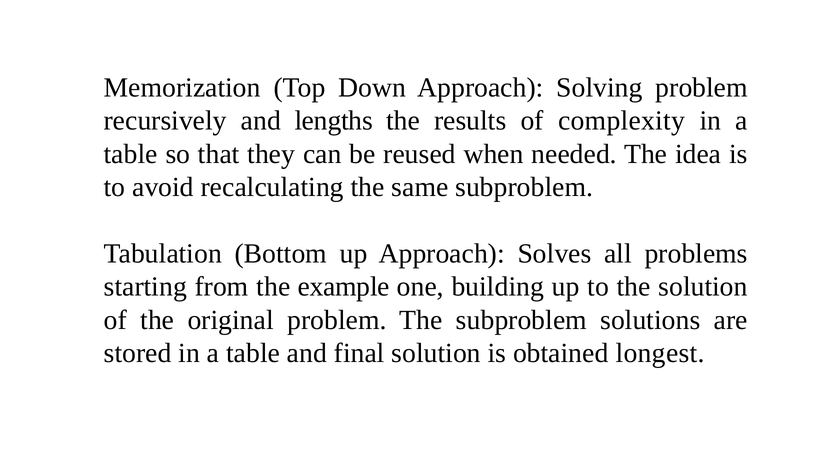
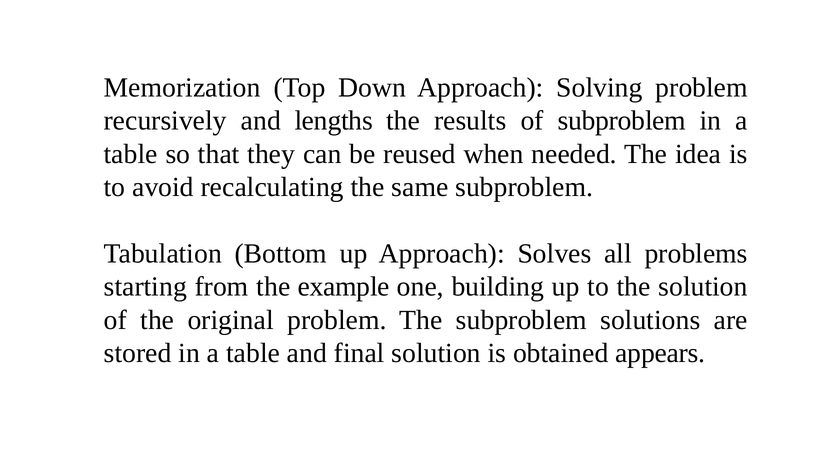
of complexity: complexity -> subproblem (622, 121)
longest: longest -> appears (660, 354)
